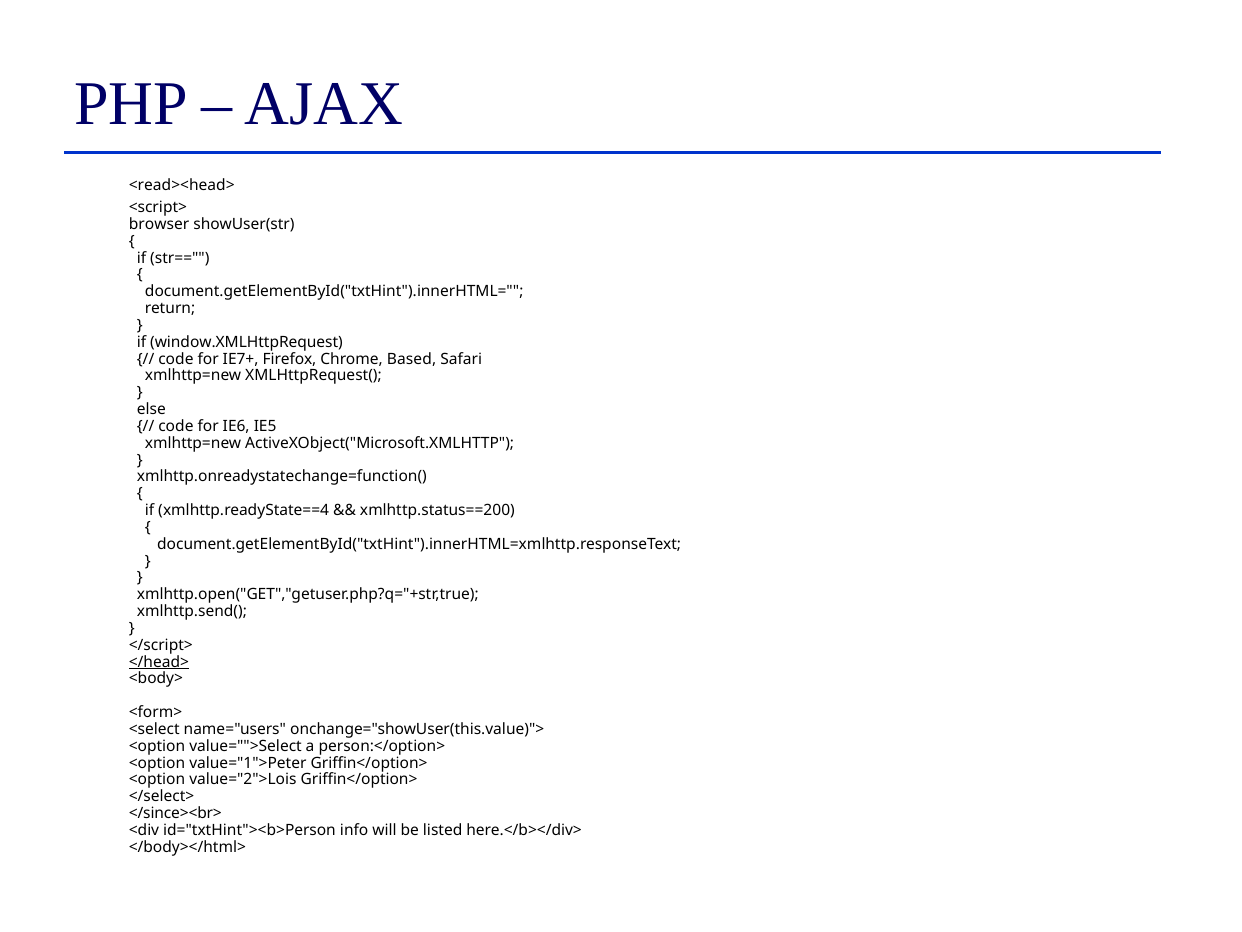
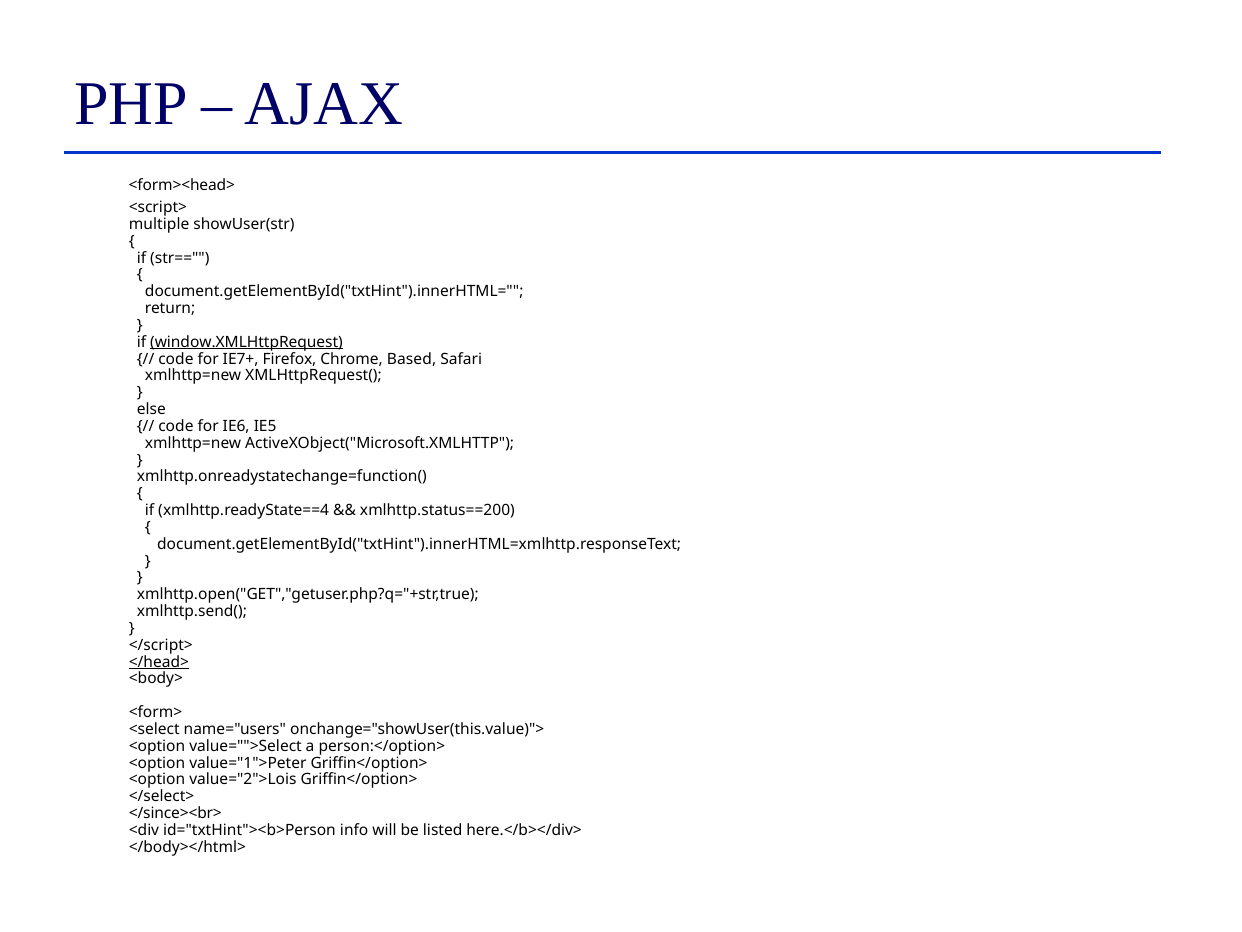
<read><head>: <read><head> -> <form><head> (182, 185)
browser: browser -> multiple (159, 224)
window.XMLHttpRequest underline: none -> present (246, 342)
